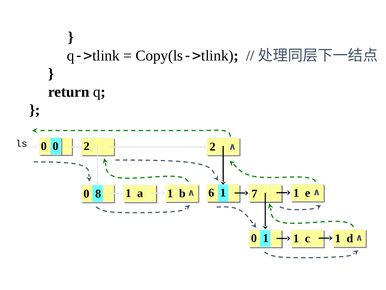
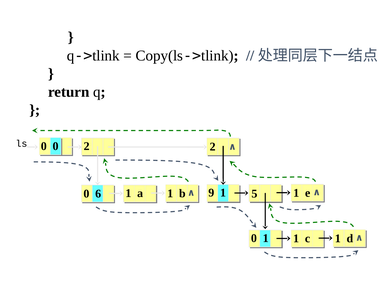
8: 8 -> 6 (98, 193)
6: 6 -> 9 (211, 192)
7: 7 -> 5 (254, 193)
